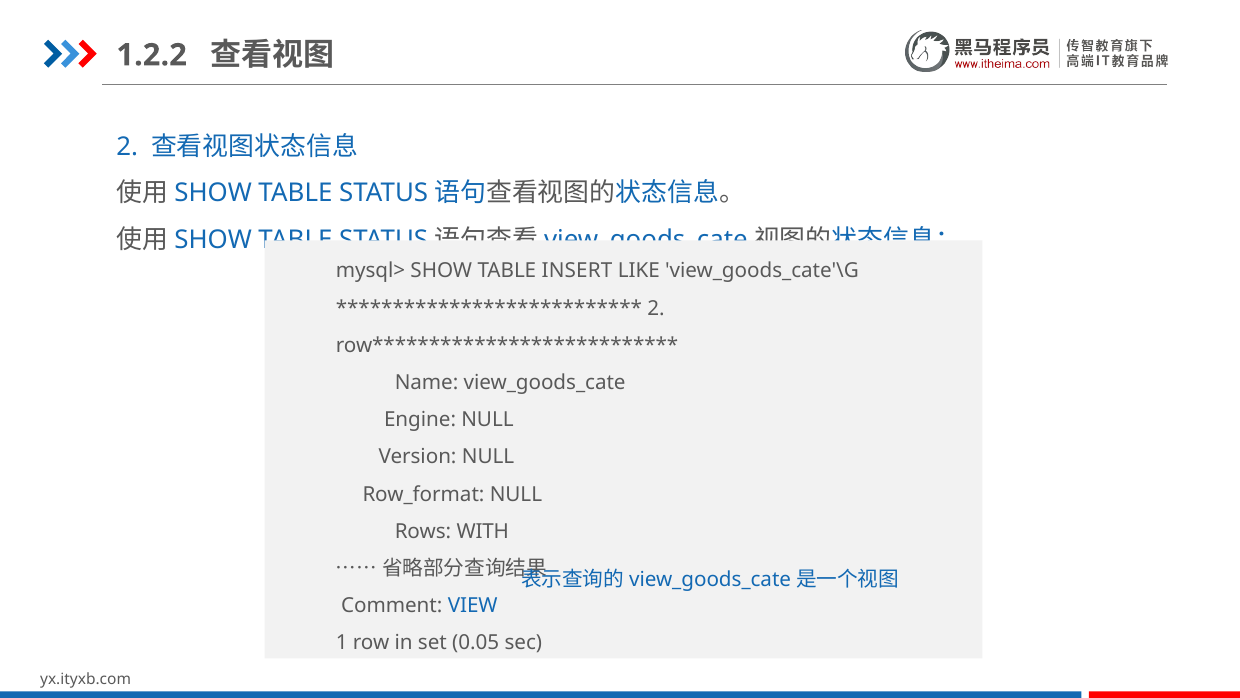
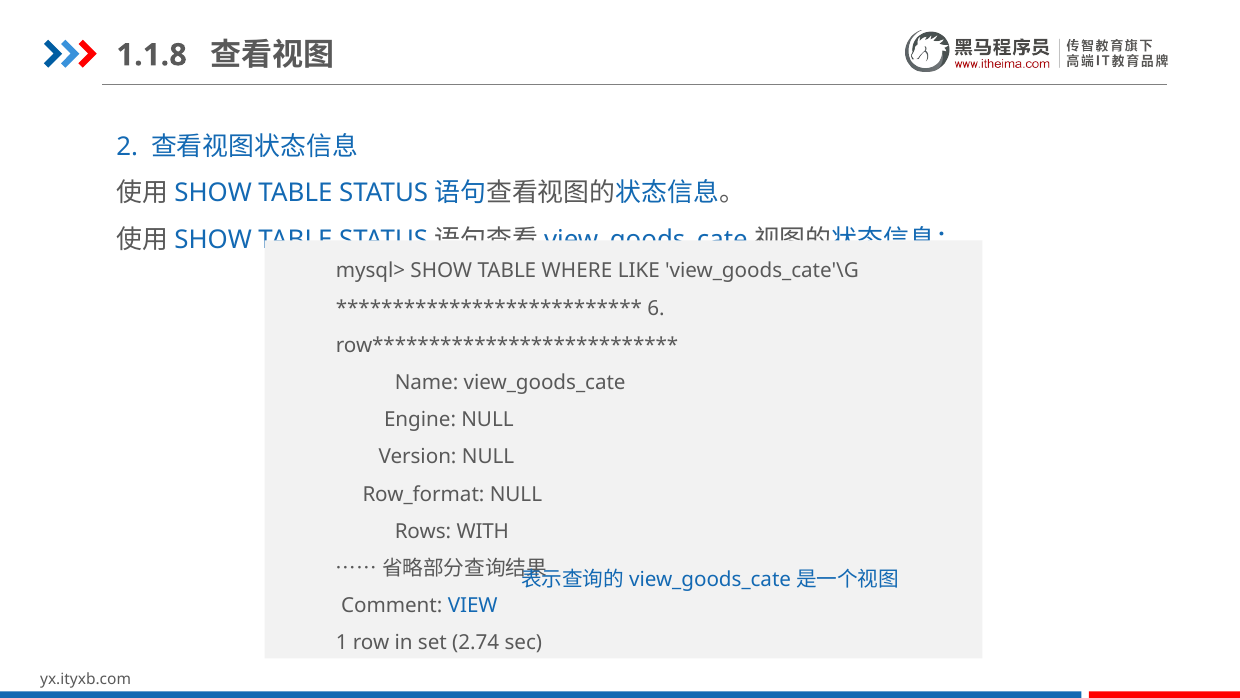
1.2.2: 1.2.2 -> 1.1.8 (152, 55)
INSERT: INSERT -> WHERE (577, 271)
2: 2 -> 6 (656, 308)
0.05: 0.05 -> 2.74 (476, 643)
